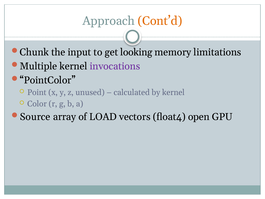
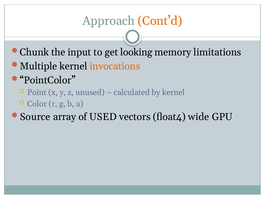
invocations colour: purple -> orange (115, 66)
LOAD: LOAD -> USED (103, 117)
open: open -> wide (199, 117)
